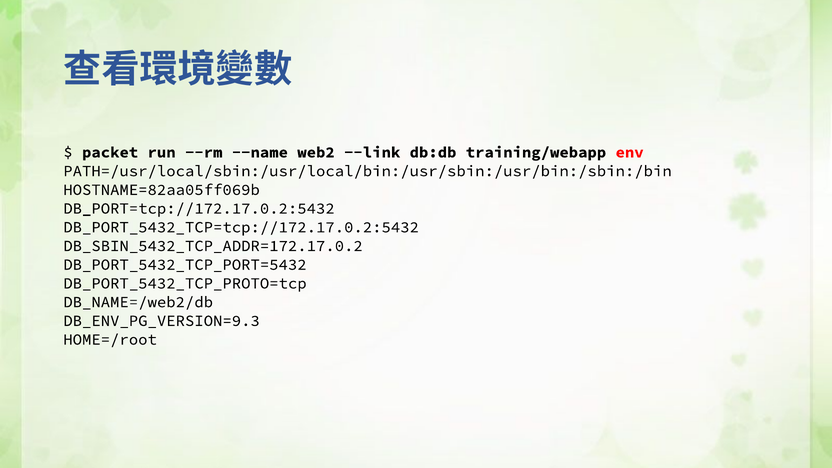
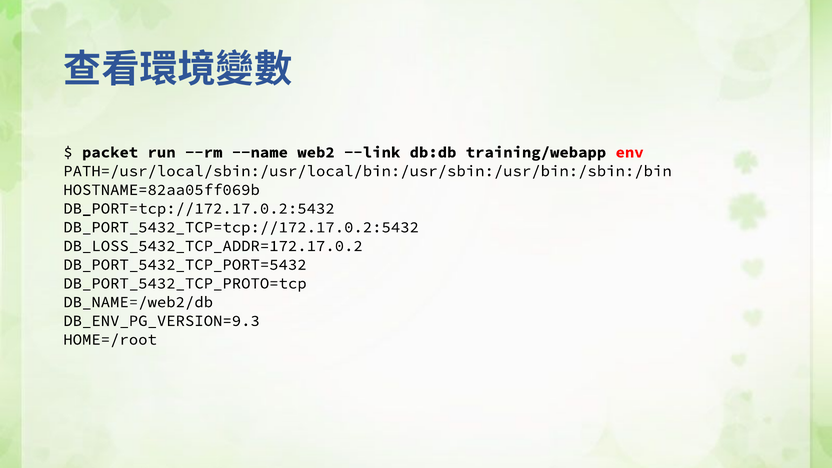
DB_SBIN_5432_TCP_ADDR=172.17.0.2: DB_SBIN_5432_TCP_ADDR=172.17.0.2 -> DB_LOSS_5432_TCP_ADDR=172.17.0.2 (213, 246)
